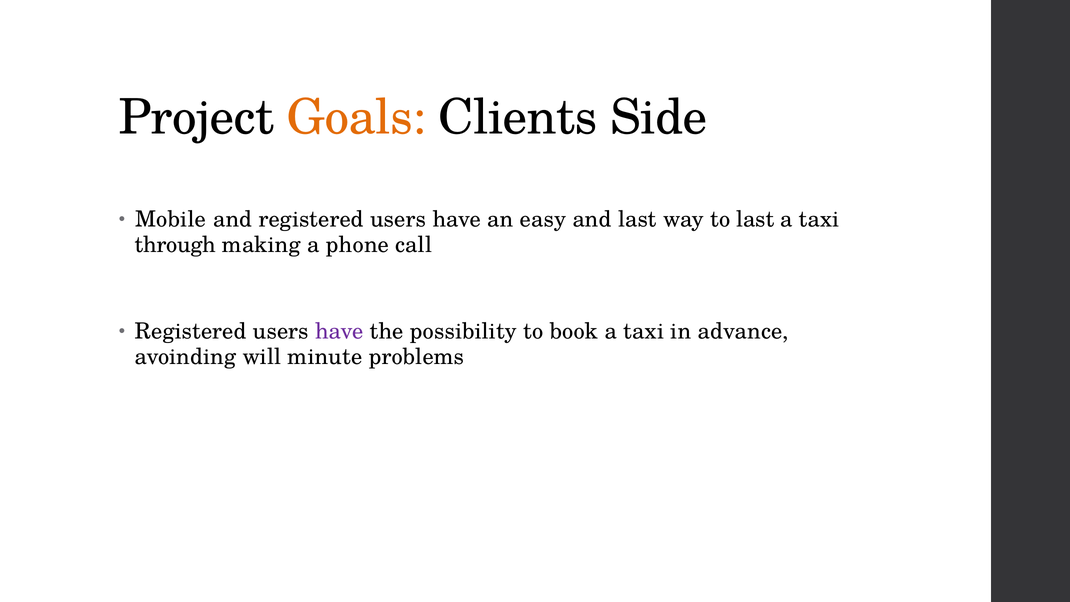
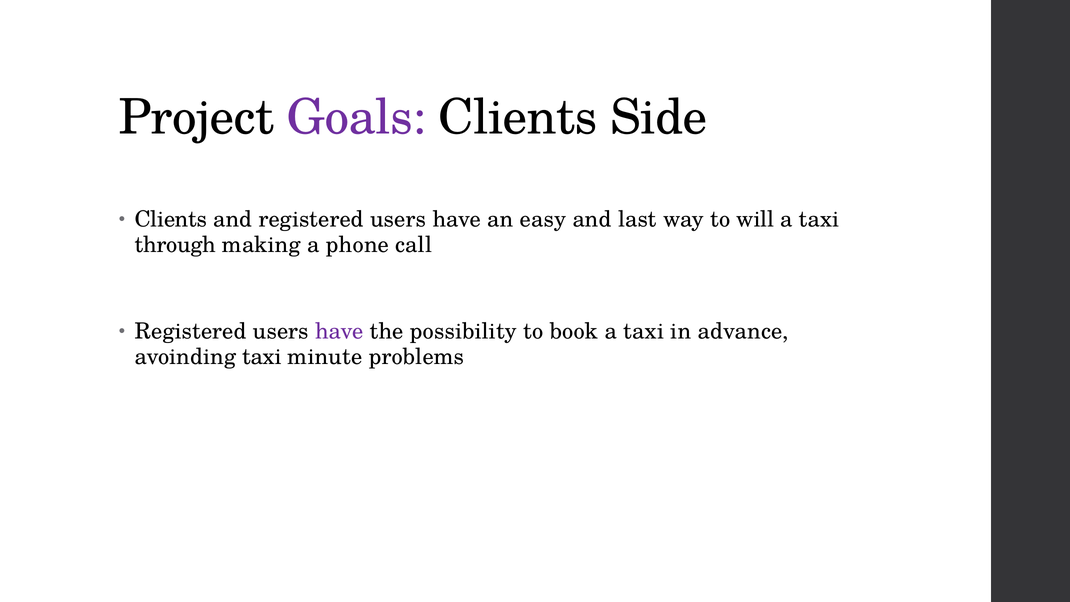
Goals colour: orange -> purple (357, 118)
Mobile: Mobile -> Clients (171, 219)
to last: last -> will (755, 219)
avoinding will: will -> taxi (262, 357)
